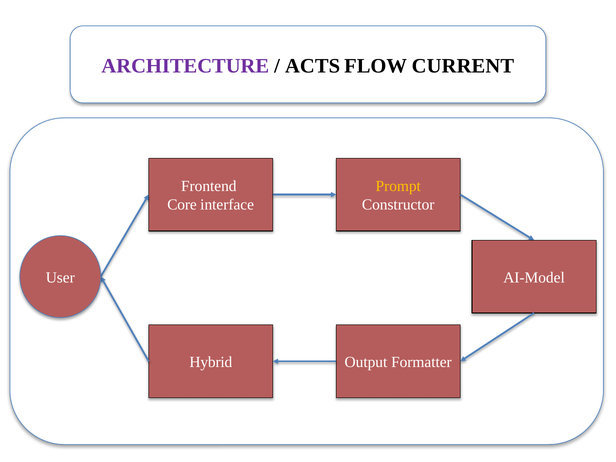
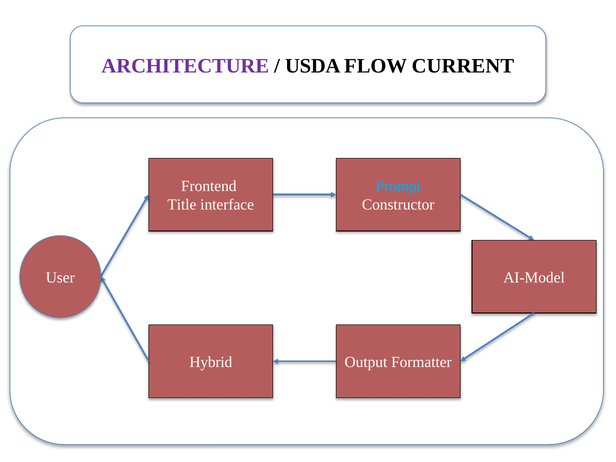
ACTS: ACTS -> USDA (313, 66)
Prompt colour: yellow -> light blue (398, 186)
Core: Core -> Title (182, 205)
